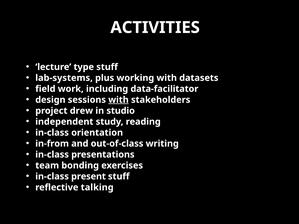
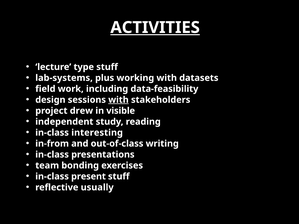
ACTIVITIES underline: none -> present (155, 28)
data-facilitator: data-facilitator -> data-feasibility (164, 89)
studio: studio -> visible (121, 111)
orientation: orientation -> interesting (97, 133)
talking: talking -> usually (97, 188)
